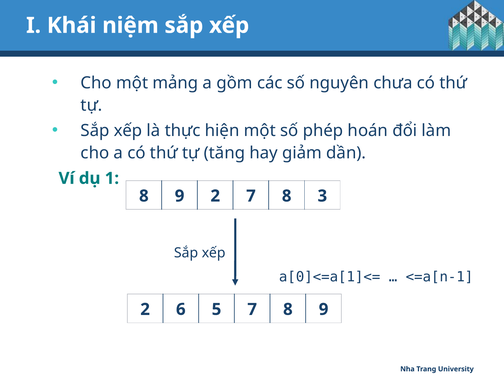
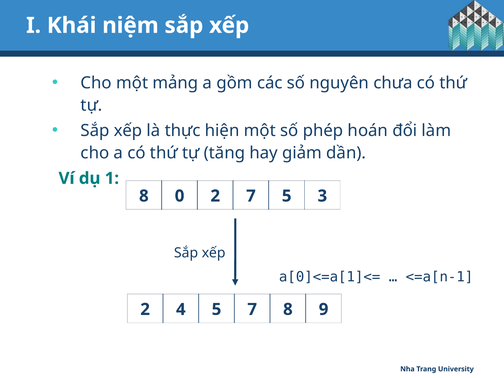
9: 9 -> 0 (180, 196)
2 7 8: 8 -> 5 (287, 196)
6: 6 -> 4 (181, 309)
